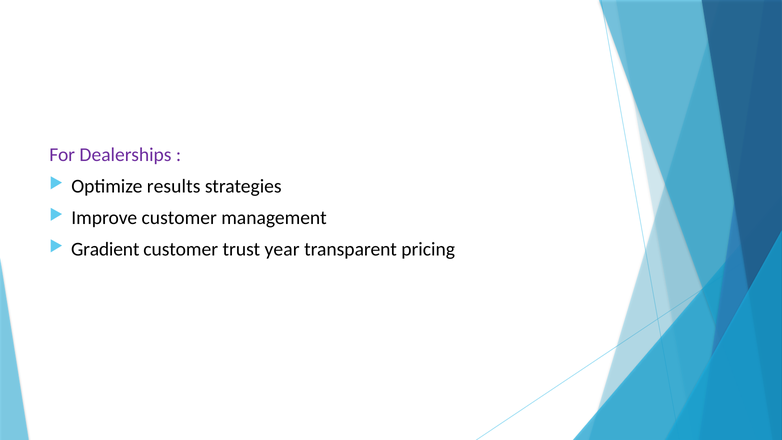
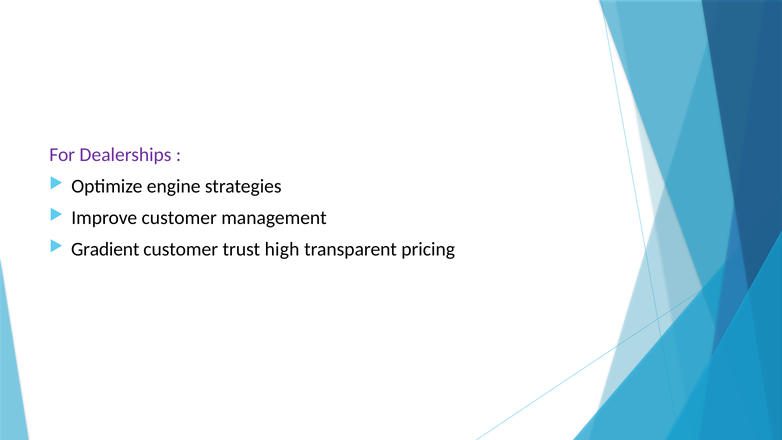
results: results -> engine (174, 186)
year: year -> high (282, 249)
